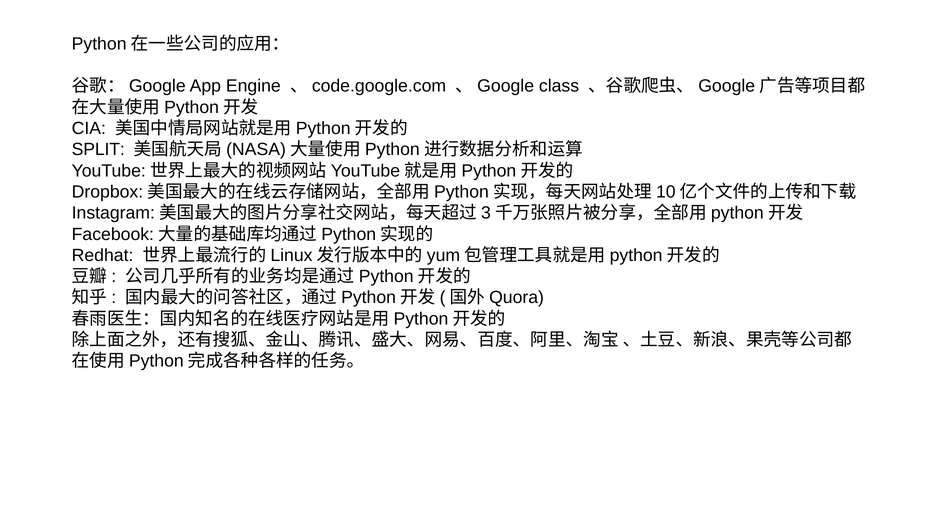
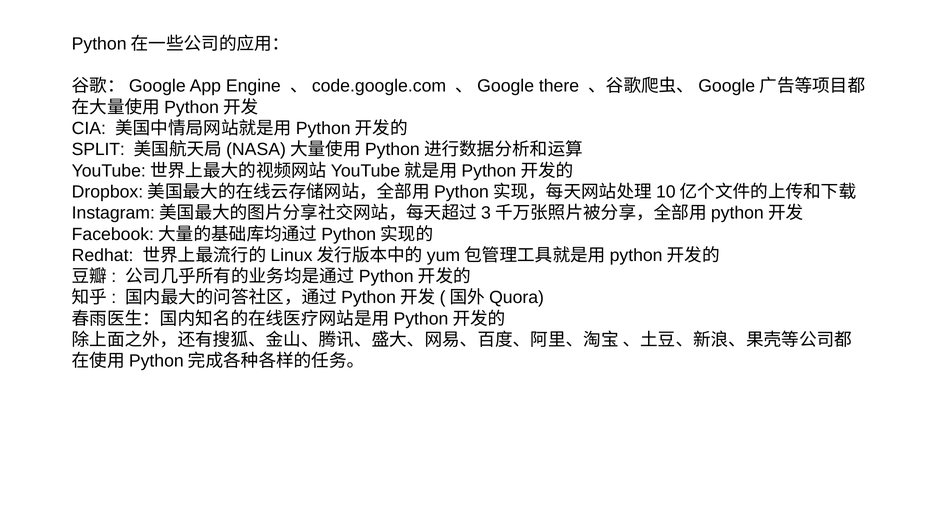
class: class -> there (559, 86)
